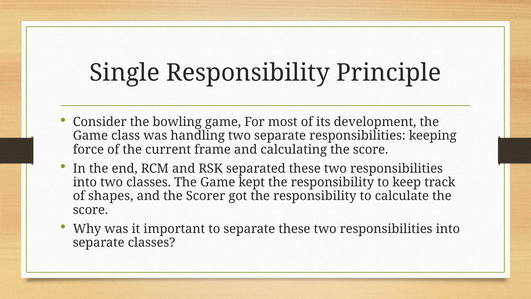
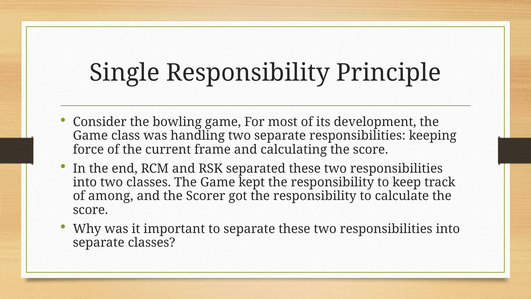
shapes: shapes -> among (111, 196)
